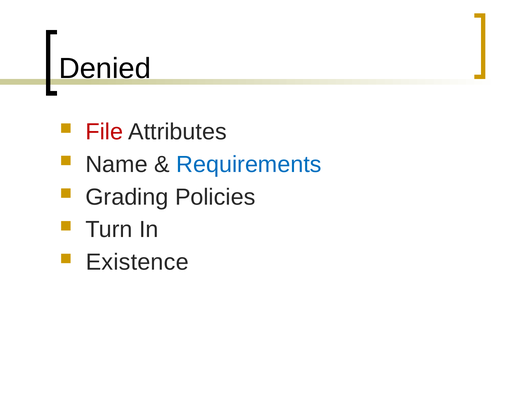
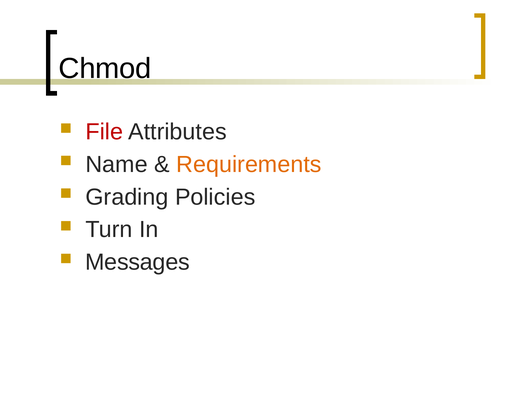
Denied: Denied -> Chmod (105, 69)
Requirements colour: blue -> orange (249, 165)
Existence: Existence -> Messages (137, 263)
